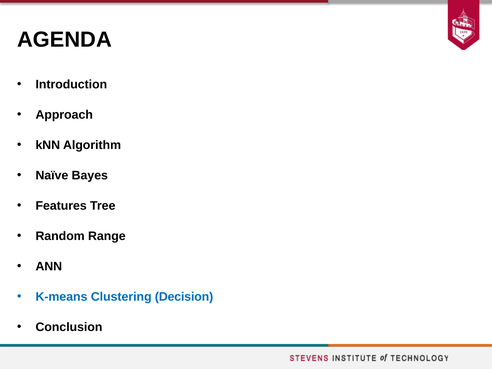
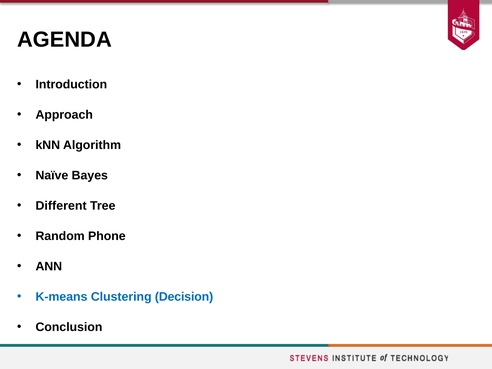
Features: Features -> Different (61, 206)
Range: Range -> Phone (107, 236)
